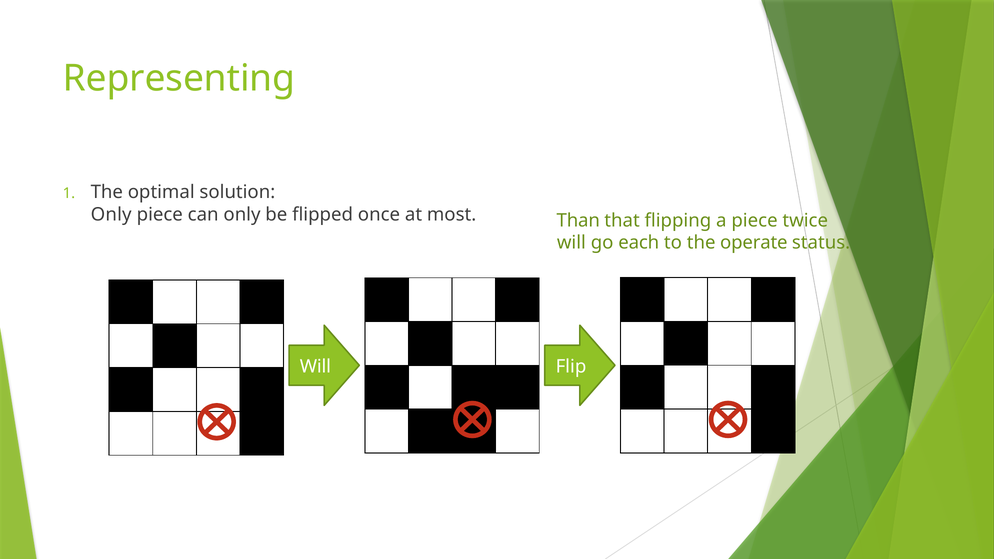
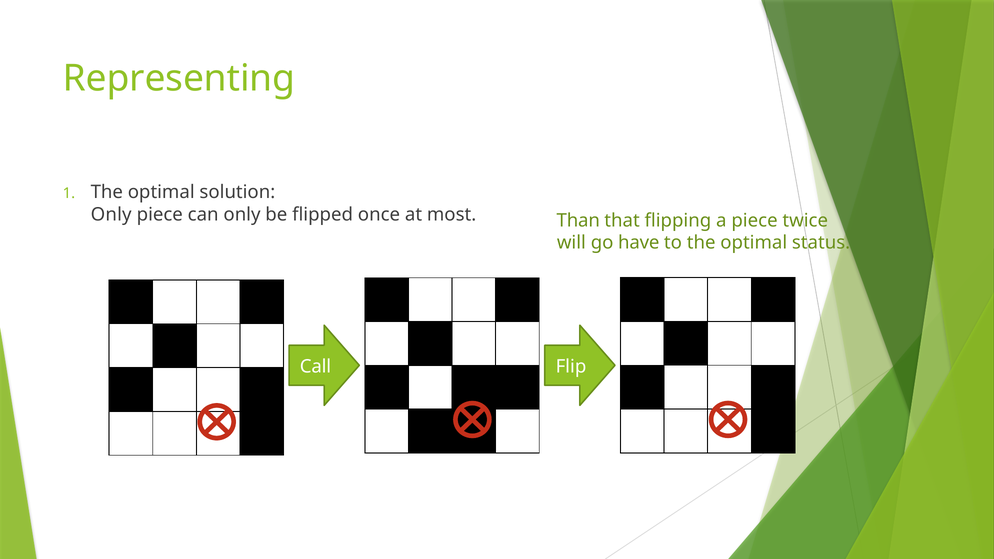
each: each -> have (639, 243)
to the operate: operate -> optimal (754, 243)
Will: Will -> Call (315, 367)
